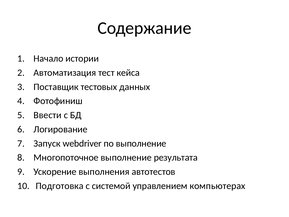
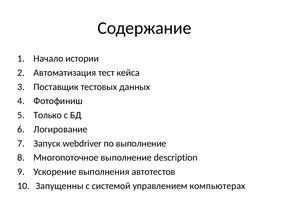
Ввести: Ввести -> Только (48, 115)
результата: результата -> description (176, 157)
Подготовка: Подготовка -> Запущенны (60, 186)
